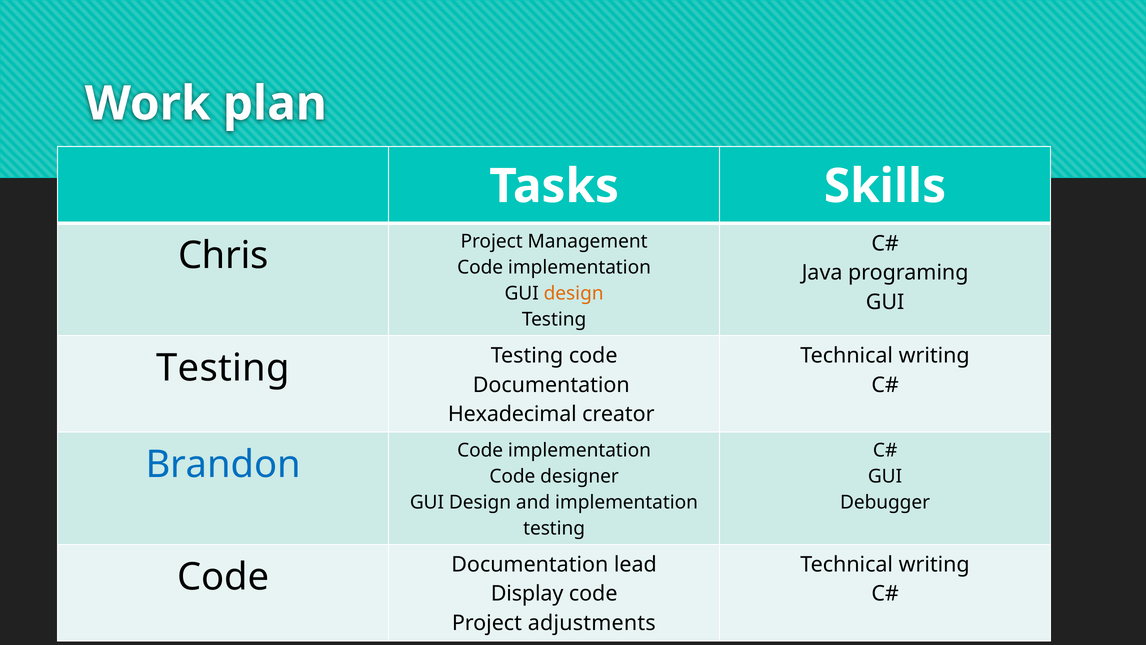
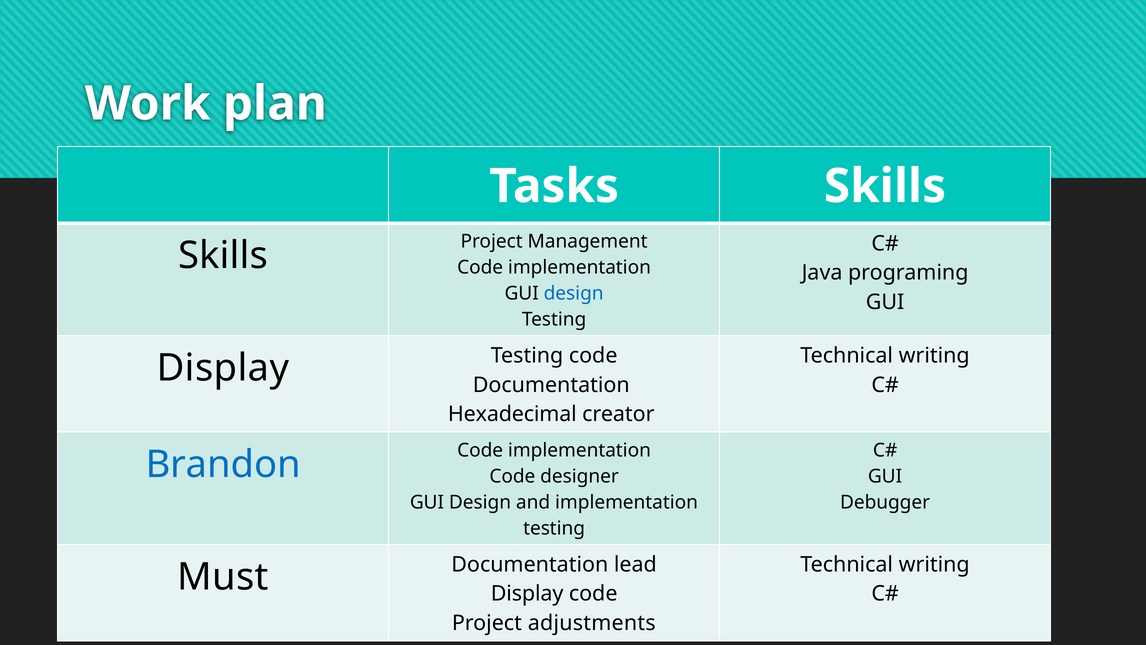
Chris: Chris -> Skills (223, 256)
design colour: orange -> blue (574, 293)
Testing: Testing -> Display (223, 368)
Code: Code -> Must (223, 577)
